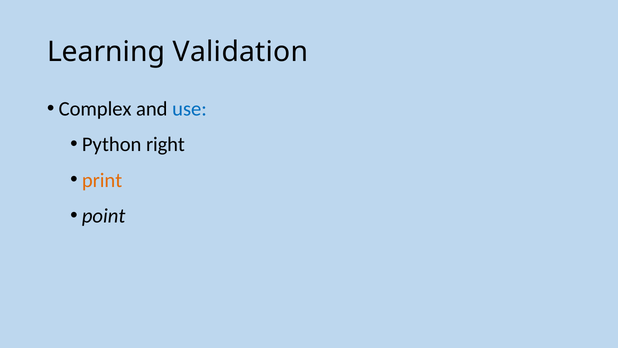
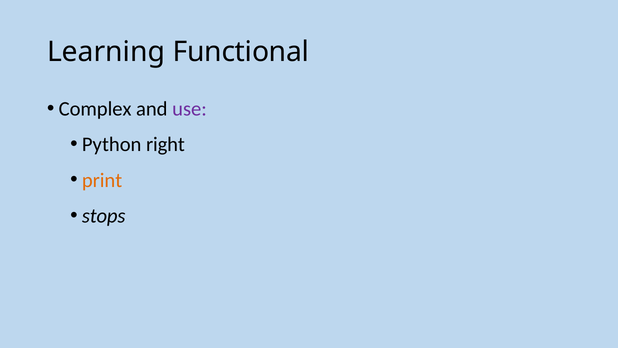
Validation: Validation -> Functional (241, 52)
use colour: blue -> purple (190, 109)
point: point -> stops (104, 216)
